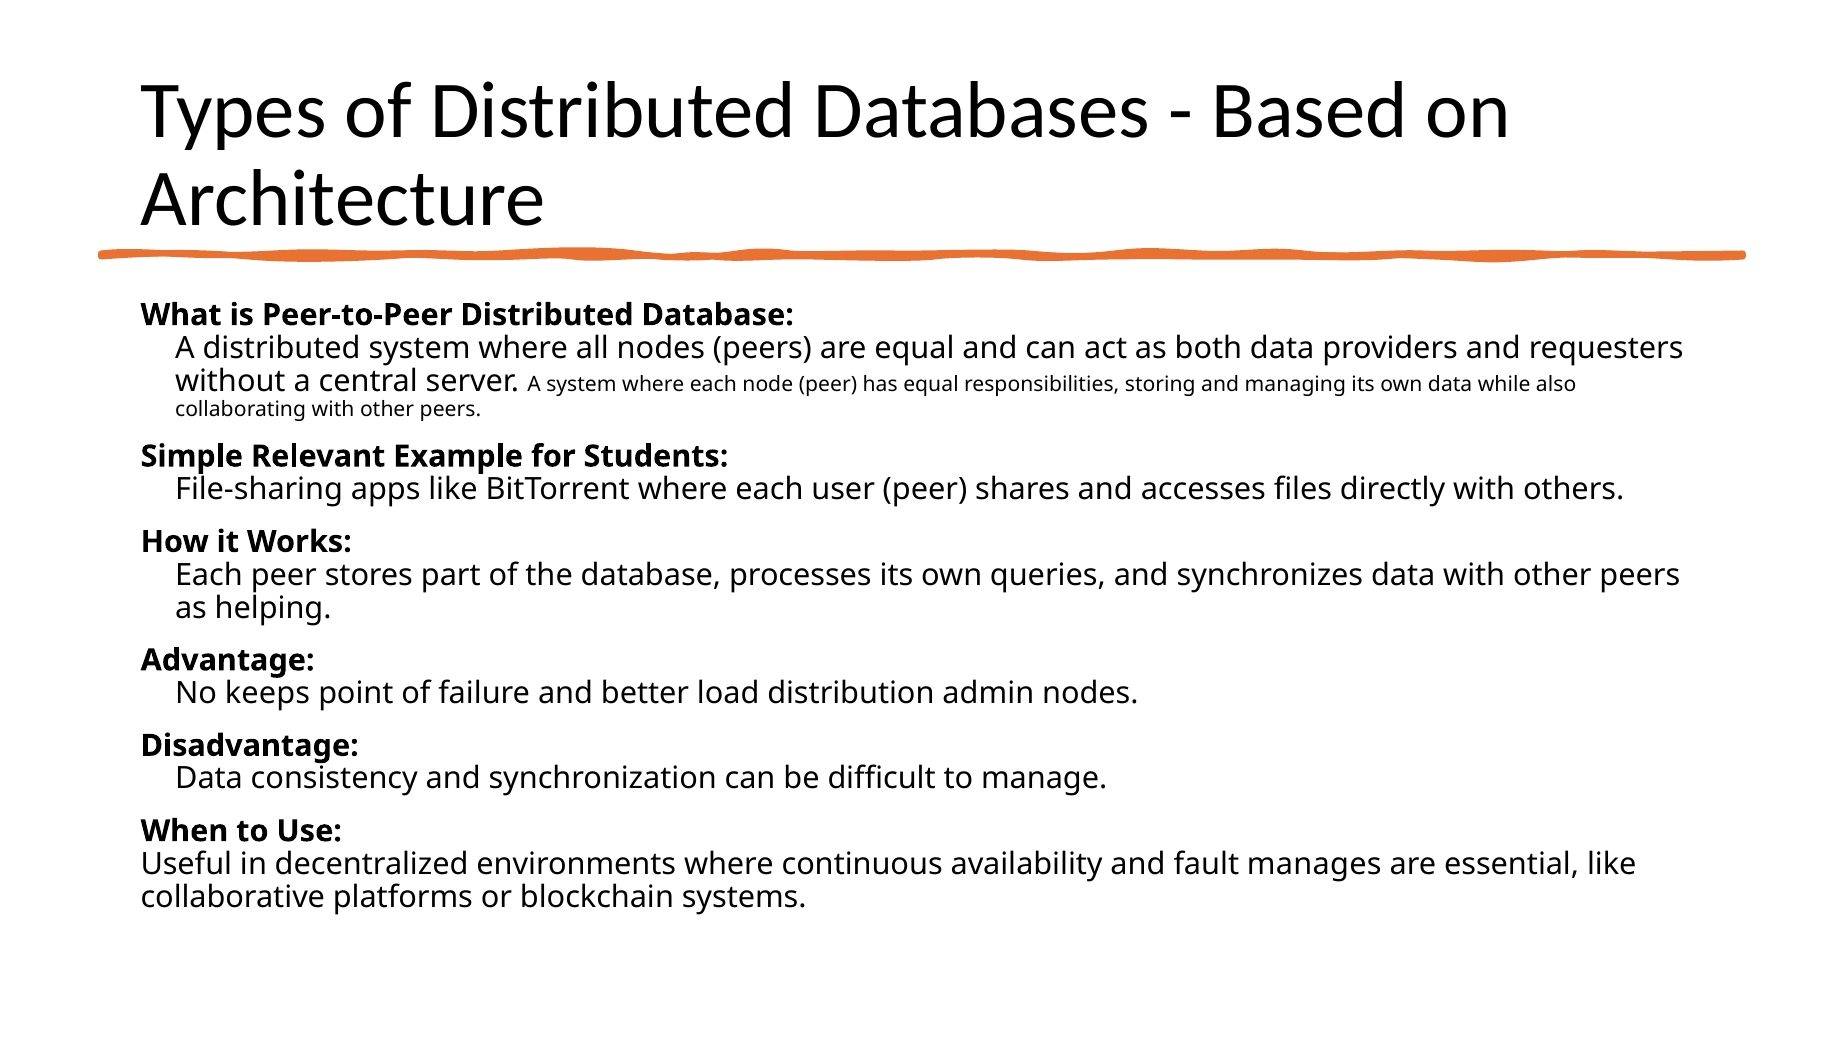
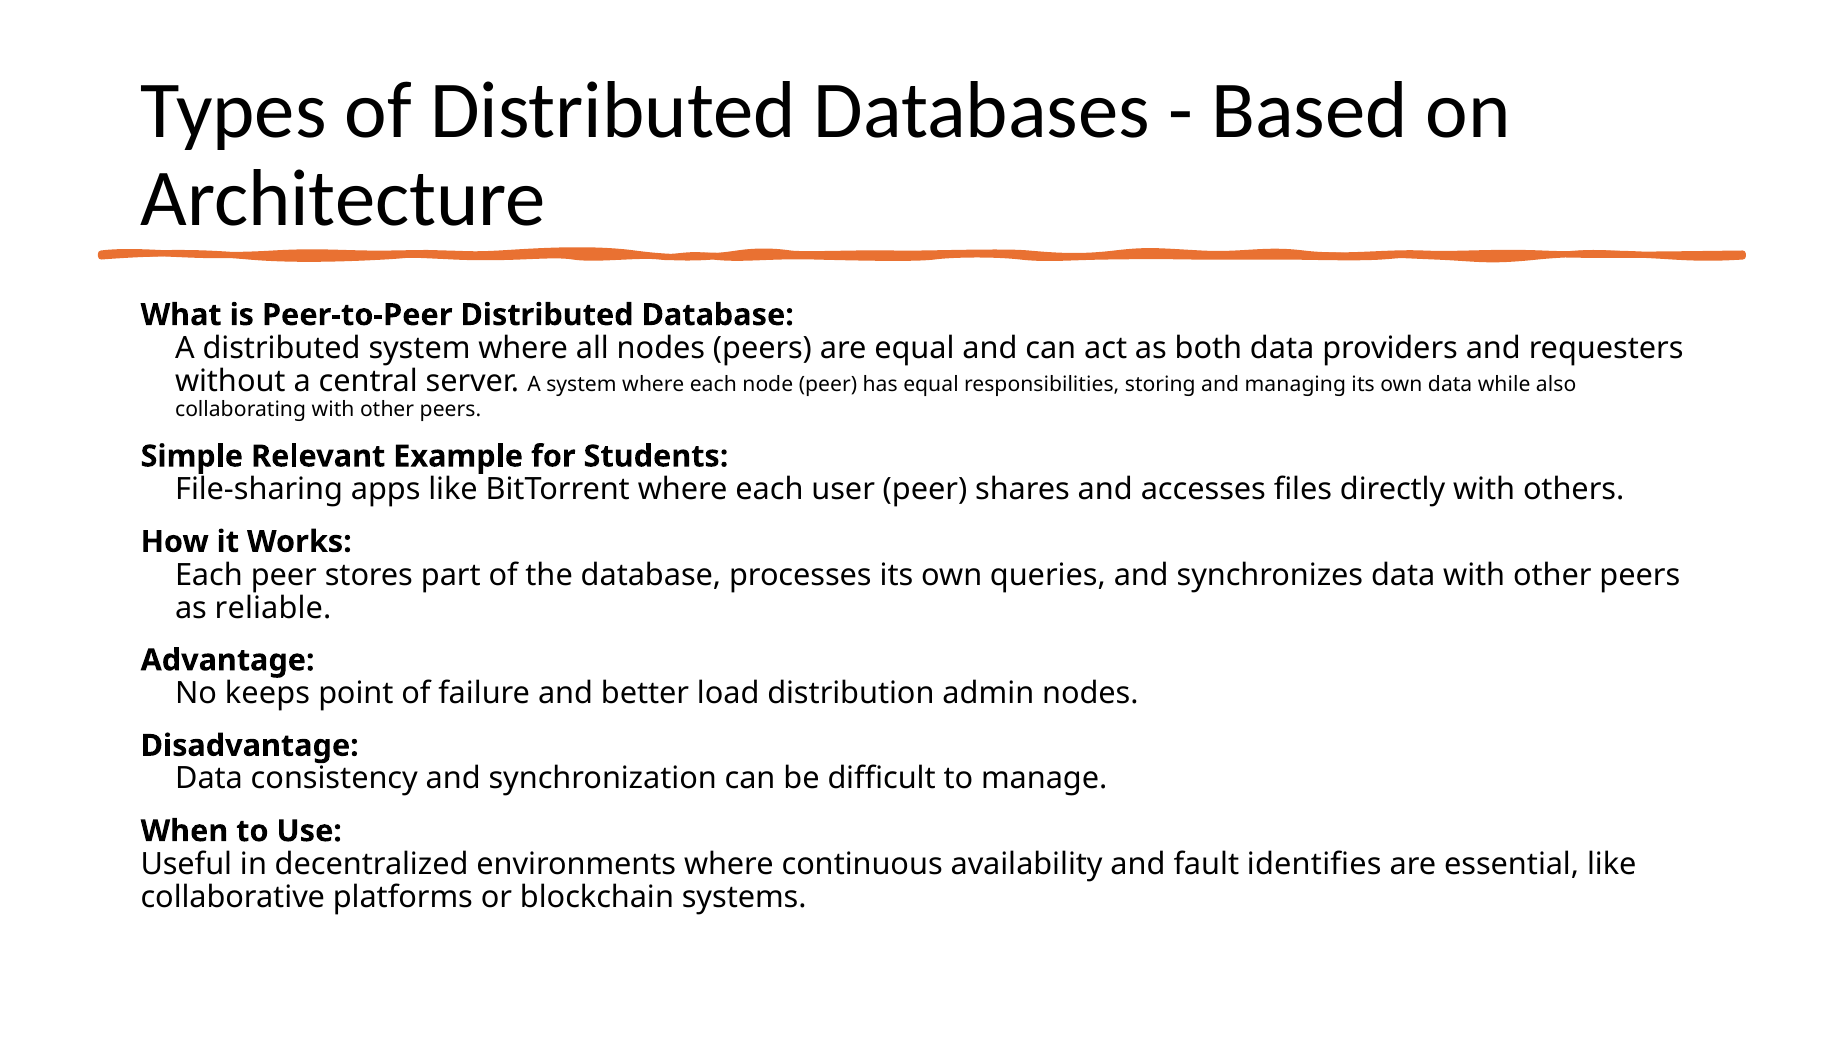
helping: helping -> reliable (273, 608)
manages: manages -> identifies (1314, 864)
